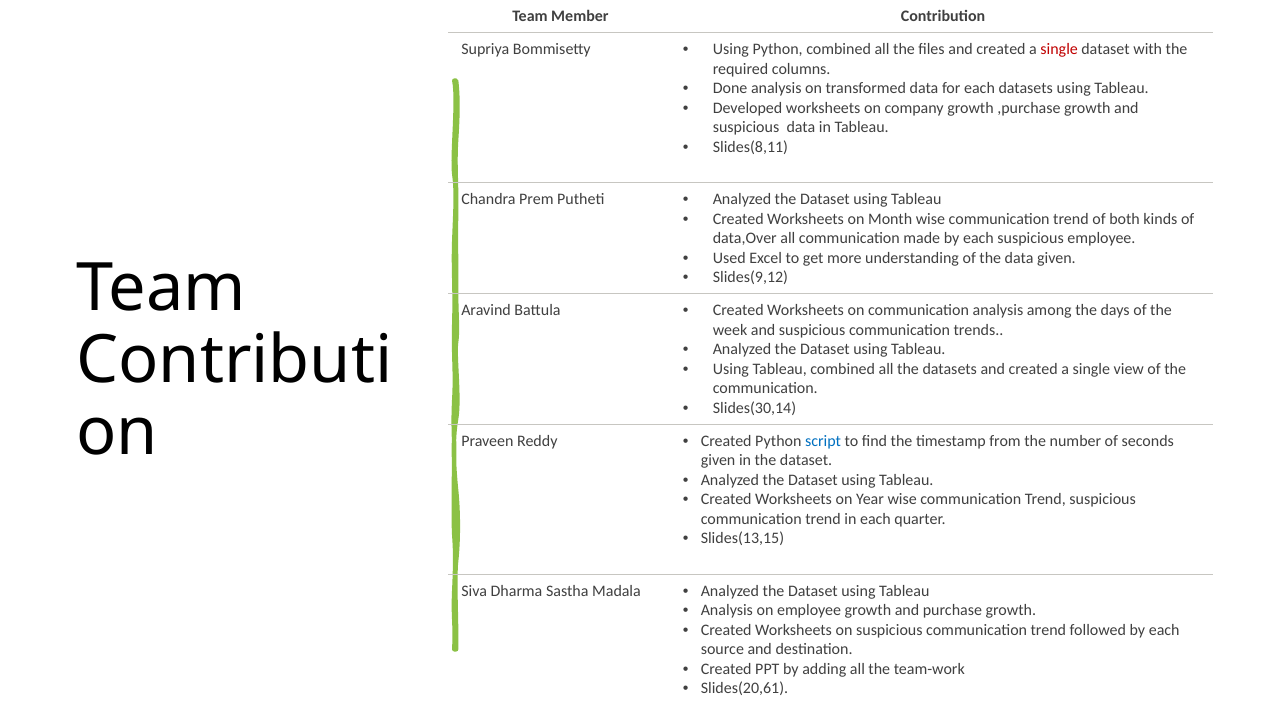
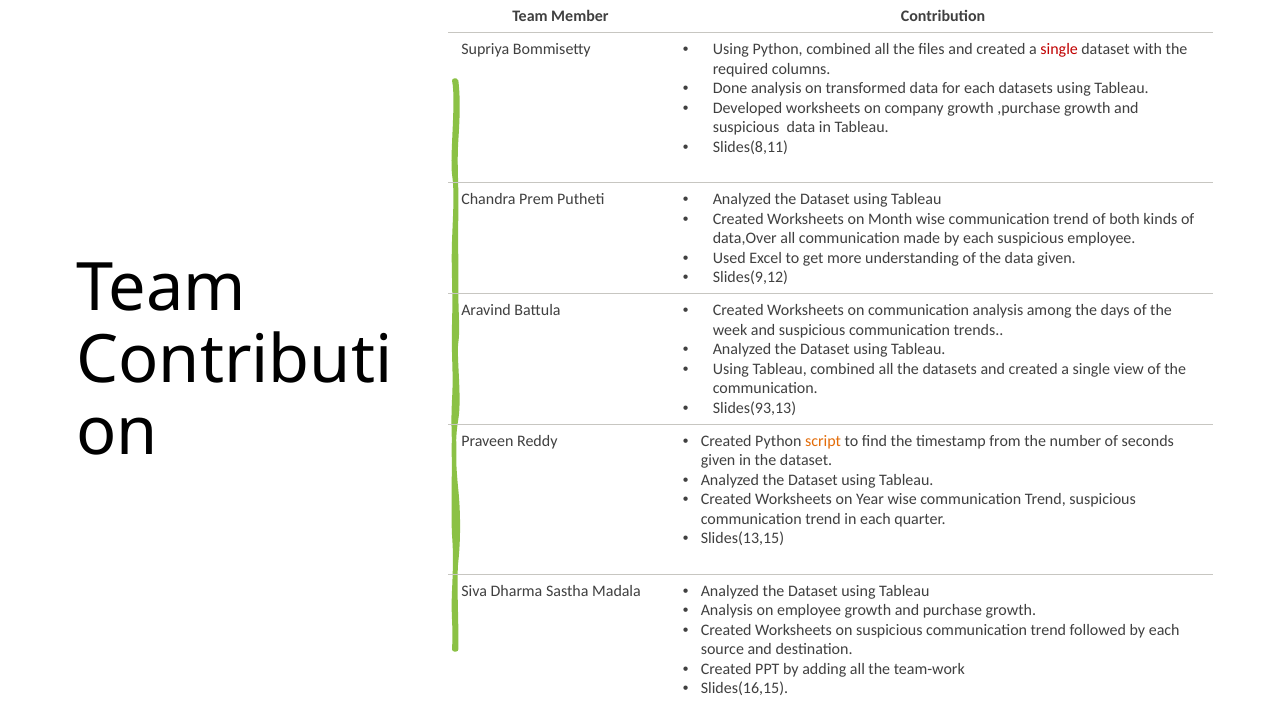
Slides(30,14: Slides(30,14 -> Slides(93,13 (755, 408)
script colour: blue -> orange (823, 440)
Slides(20,61: Slides(20,61 -> Slides(16,15 (744, 688)
